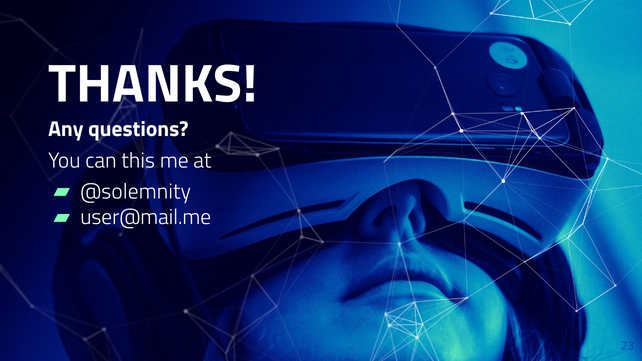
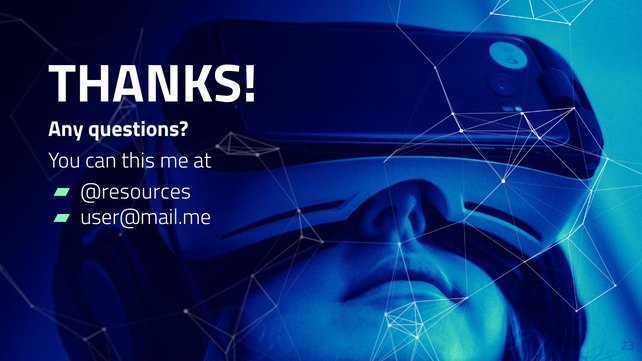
@solemnity: @solemnity -> @resources (136, 192)
